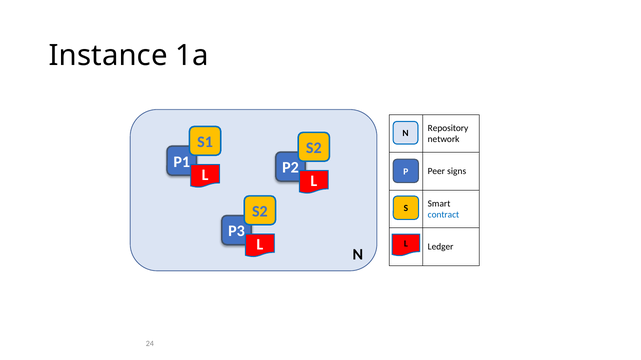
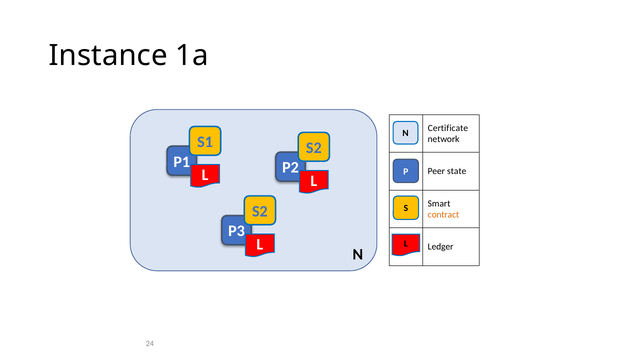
Repository: Repository -> Certificate (448, 128)
signs: signs -> state (457, 172)
contract colour: blue -> orange (443, 215)
